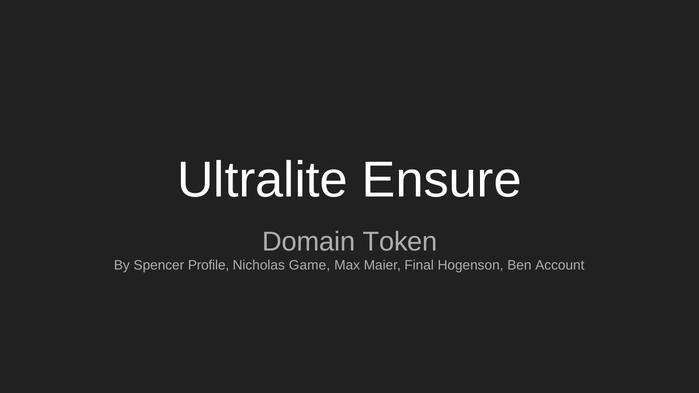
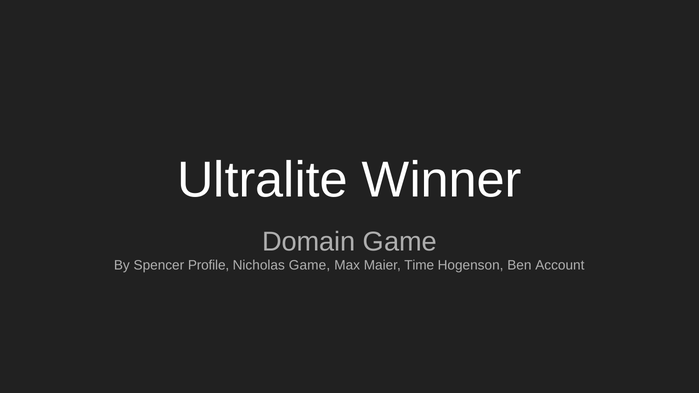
Ensure: Ensure -> Winner (442, 180)
Domain Token: Token -> Game (400, 242)
Final: Final -> Time (419, 265)
